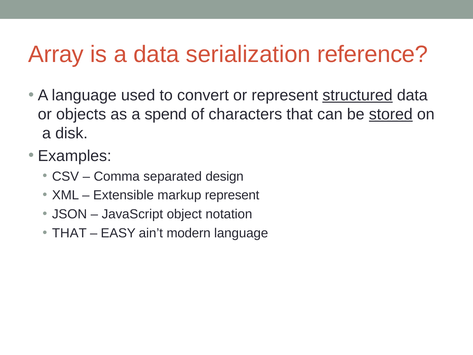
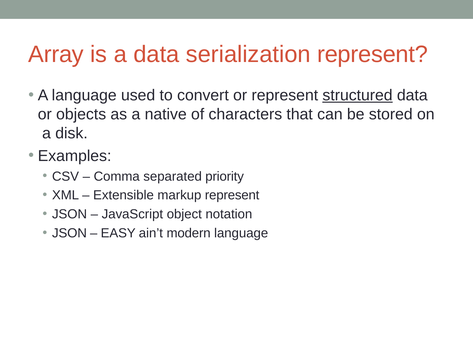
serialization reference: reference -> represent (373, 54)
spend: spend -> native (166, 114)
stored underline: present -> none (391, 114)
design: design -> priority (225, 176)
THAT: THAT -> JSON (69, 233)
